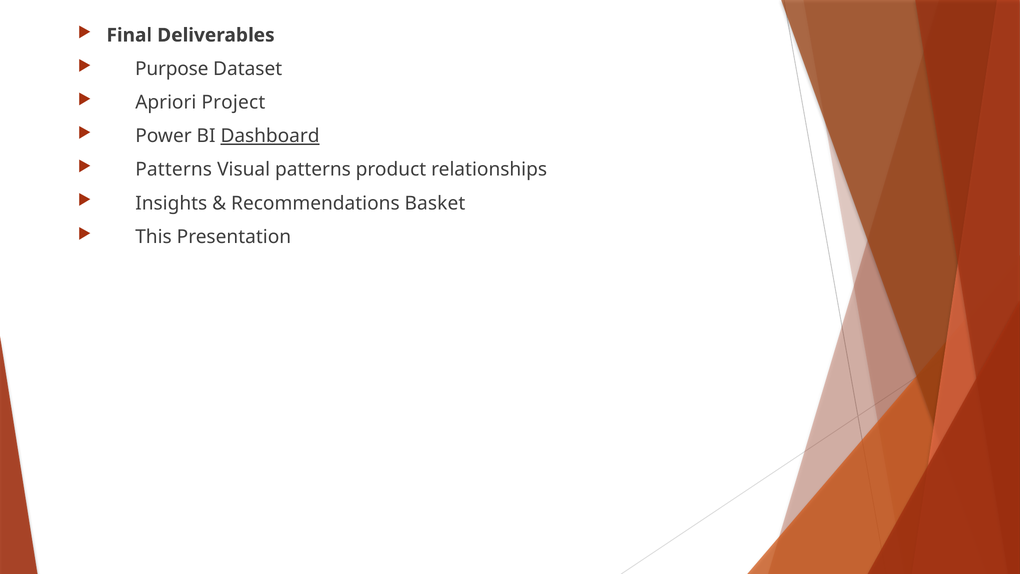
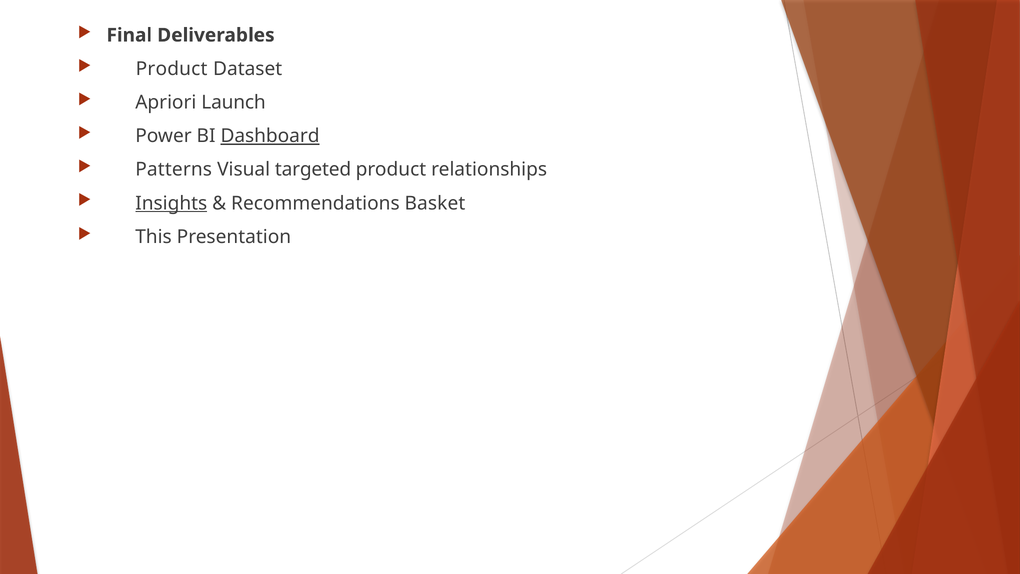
Purpose: Purpose -> Product (172, 69)
Project: Project -> Launch (234, 102)
Visual patterns: patterns -> targeted (313, 170)
Insights underline: none -> present (171, 203)
